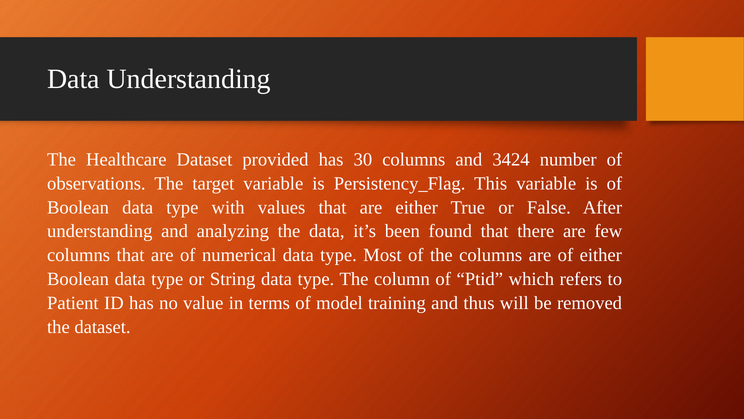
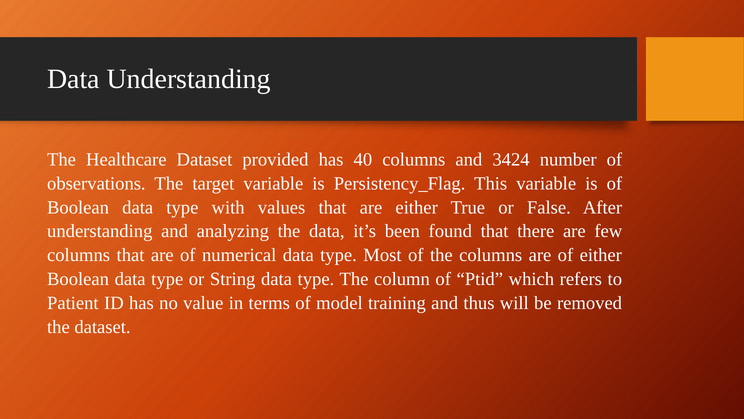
30: 30 -> 40 (363, 159)
